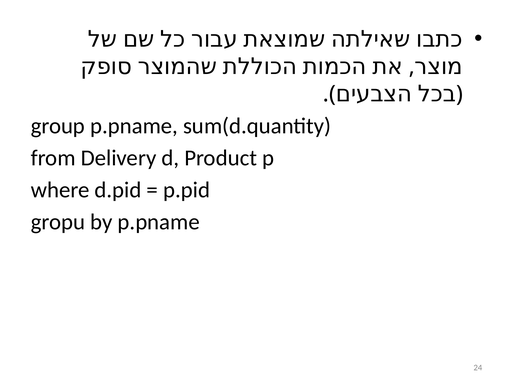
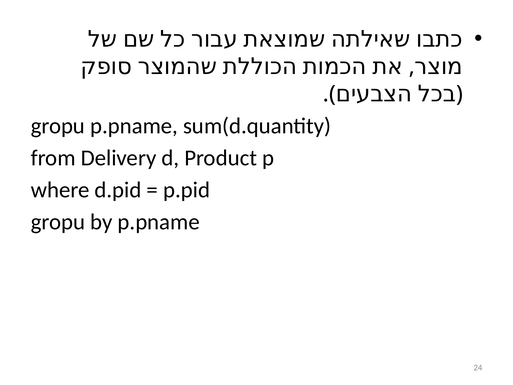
group: group -> gropu (58, 126)
